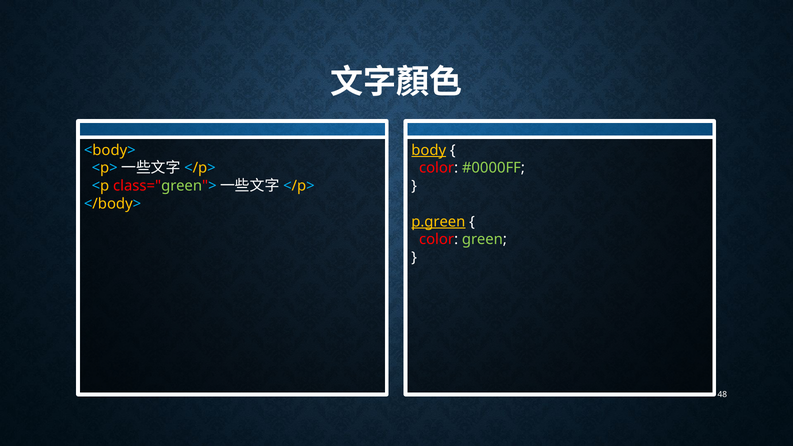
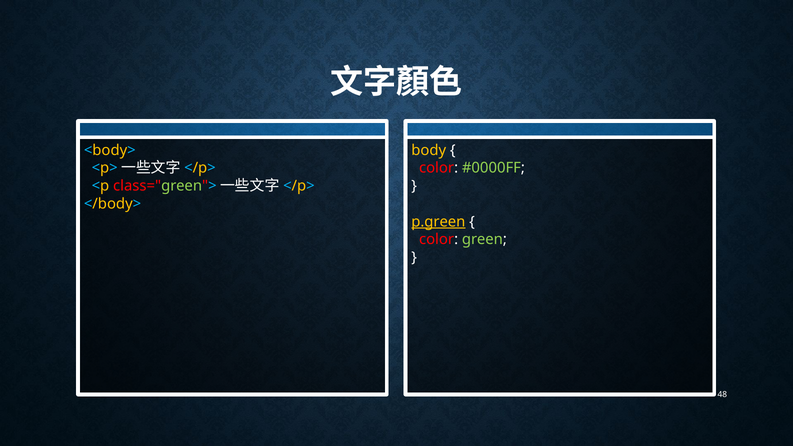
body underline: present -> none (429, 150)
